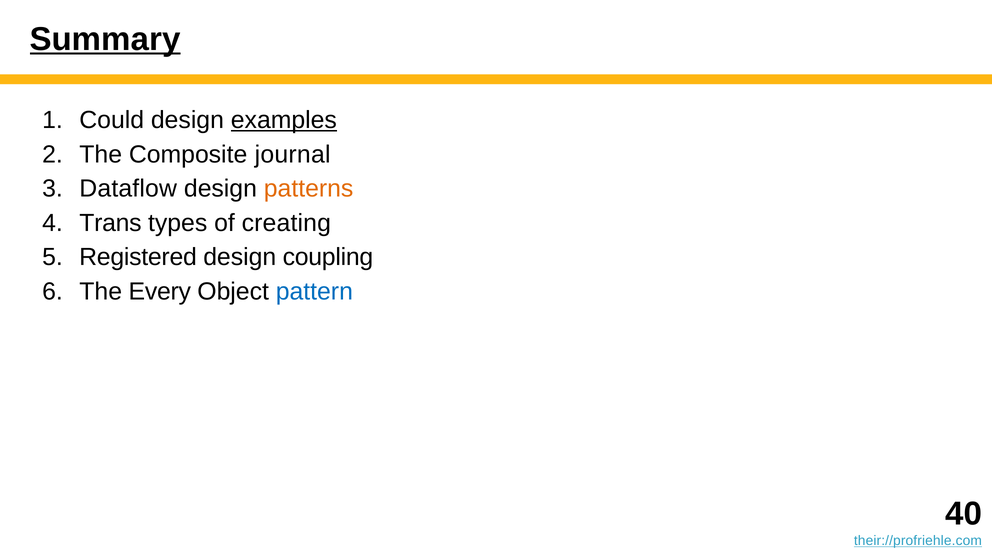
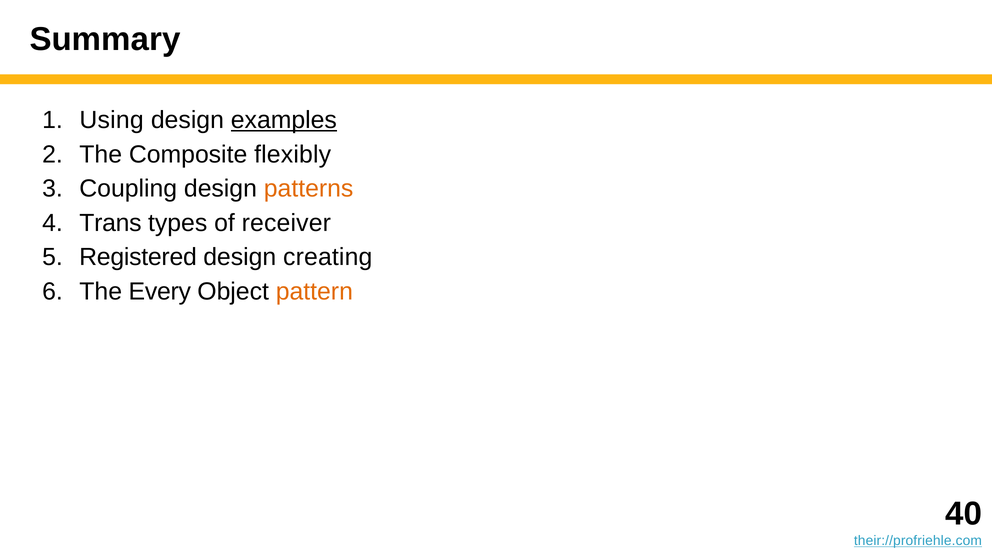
Summary underline: present -> none (105, 40)
Could: Could -> Using (112, 120)
journal: journal -> flexibly (293, 154)
Dataflow: Dataflow -> Coupling (128, 189)
creating: creating -> receiver (286, 223)
coupling: coupling -> creating (328, 257)
pattern colour: blue -> orange (314, 291)
